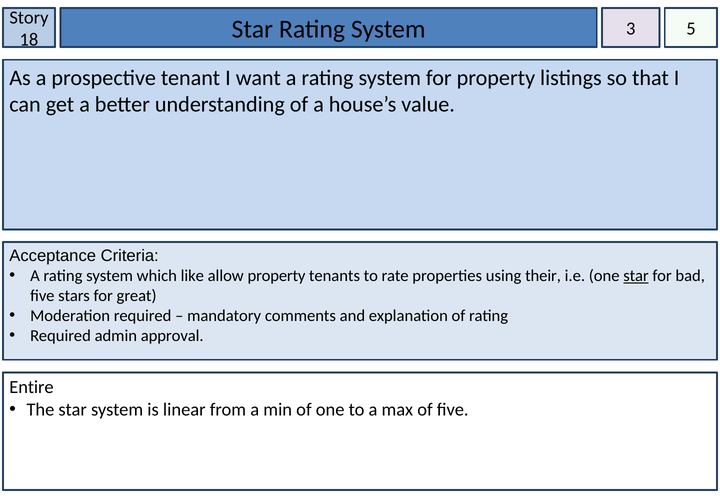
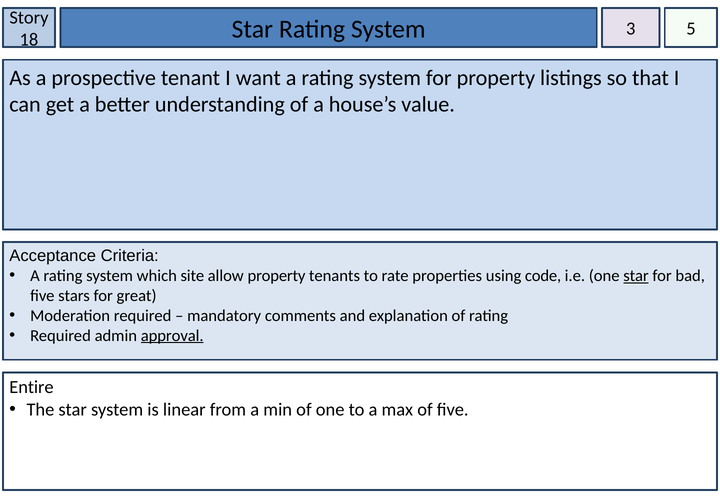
like: like -> site (192, 276)
their: their -> code (543, 276)
approval underline: none -> present (172, 336)
